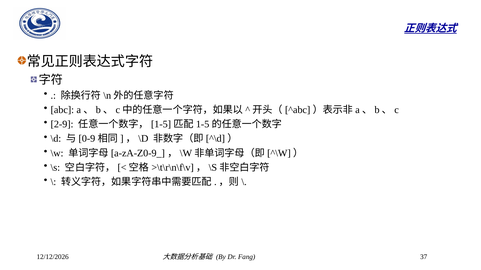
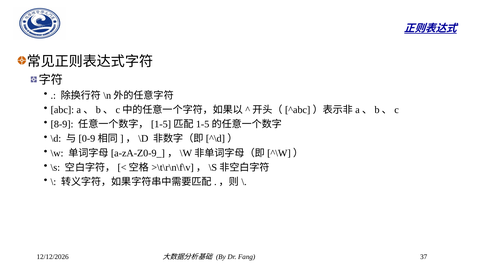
2-9: 2-9 -> 8-9 (62, 125)
